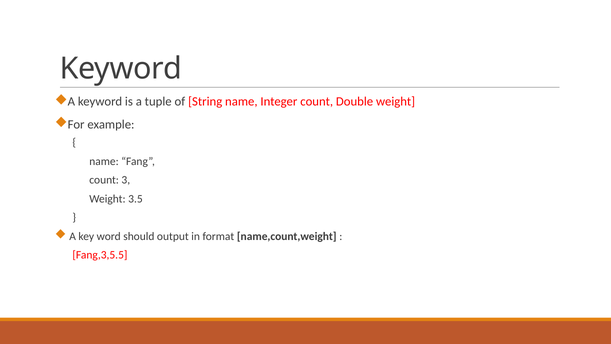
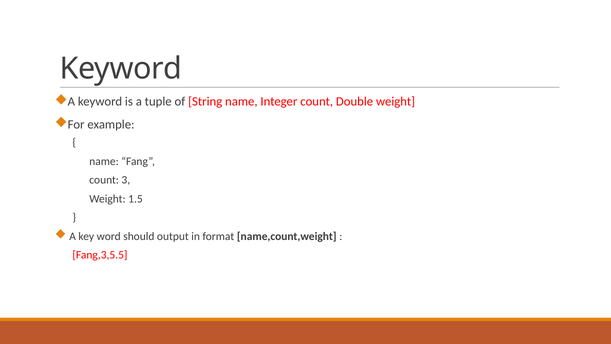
3.5: 3.5 -> 1.5 (135, 199)
